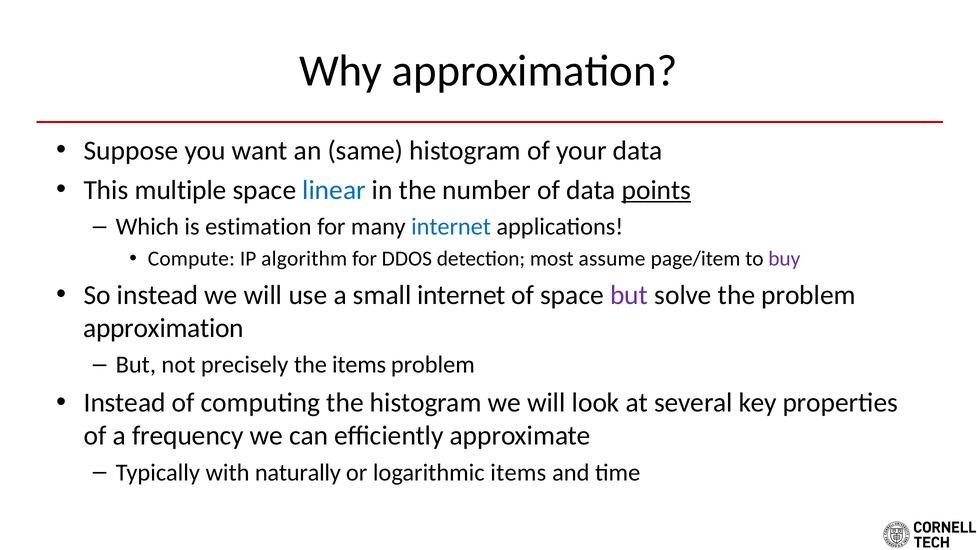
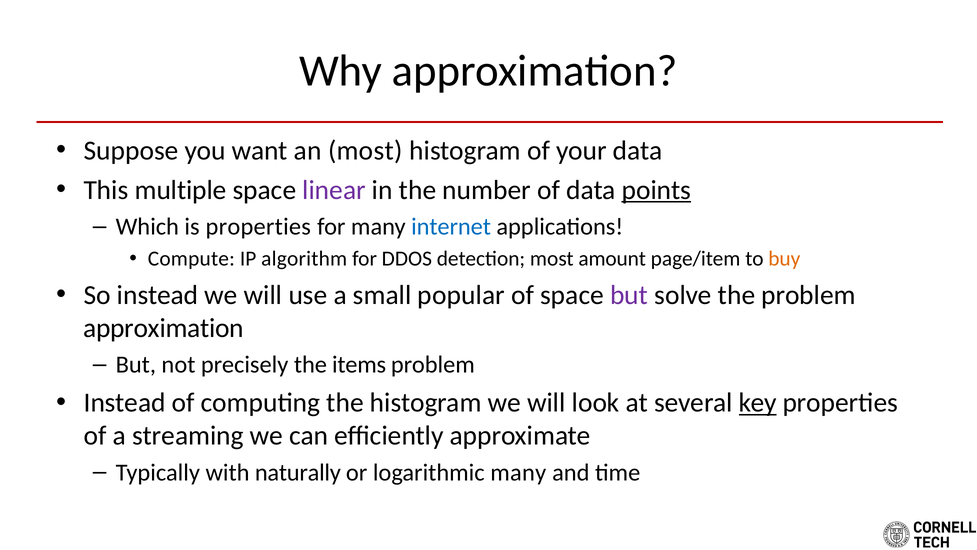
an same: same -> most (365, 150)
linear colour: blue -> purple (334, 190)
is estimation: estimation -> properties (258, 227)
assume: assume -> amount (612, 259)
buy colour: purple -> orange (784, 259)
small internet: internet -> popular (461, 295)
key underline: none -> present (758, 402)
frequency: frequency -> streaming (188, 435)
logarithmic items: items -> many (518, 472)
